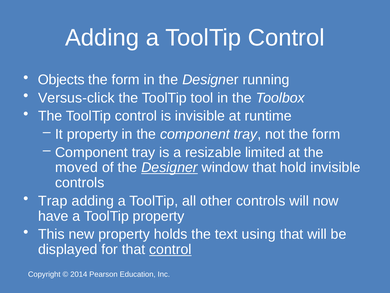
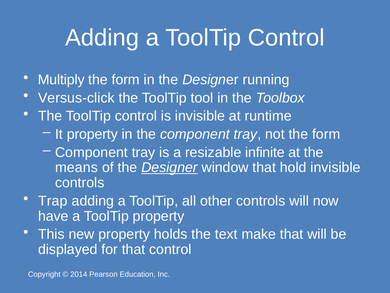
Objects: Objects -> Multiply (61, 80)
limited: limited -> infinite (265, 152)
moved: moved -> means (77, 167)
using: using -> make (259, 234)
control underline: present -> none (170, 249)
